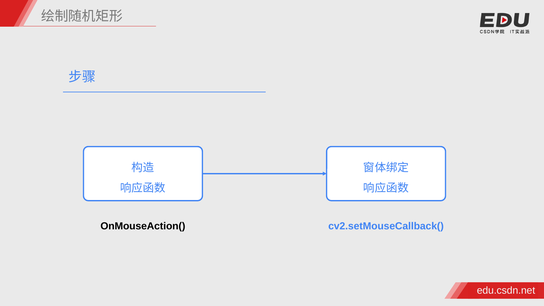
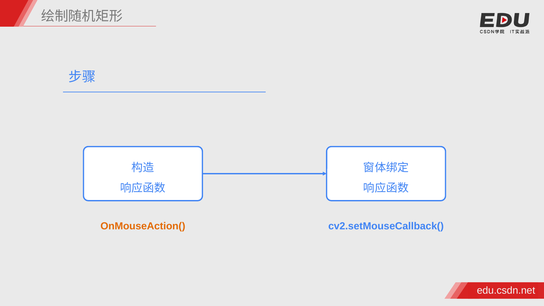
OnMouseAction( colour: black -> orange (143, 226)
